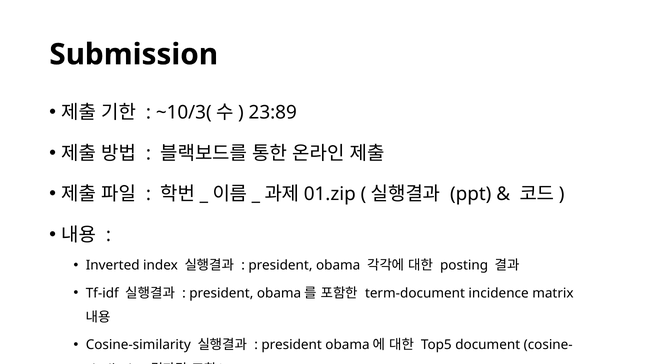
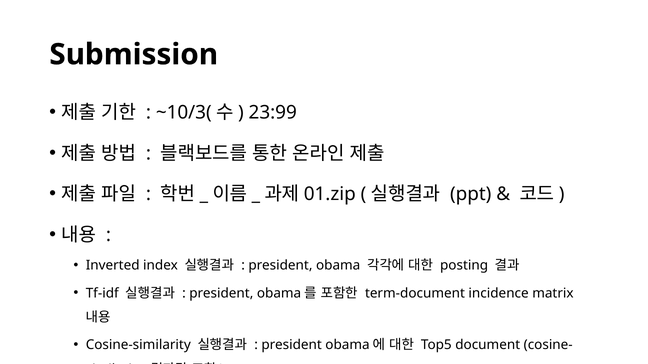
23:89: 23:89 -> 23:99 (273, 113)
